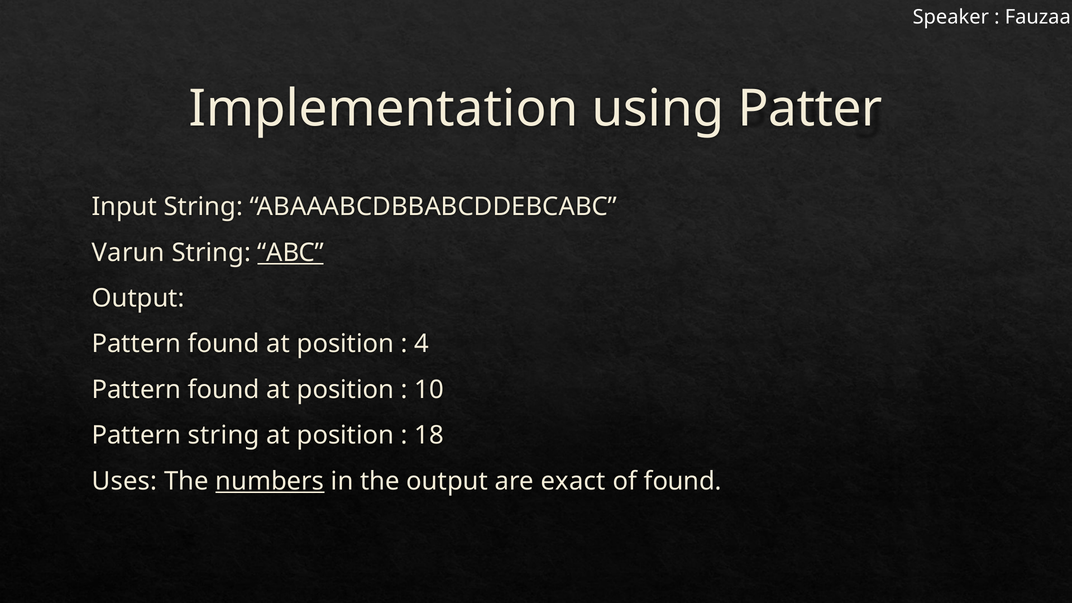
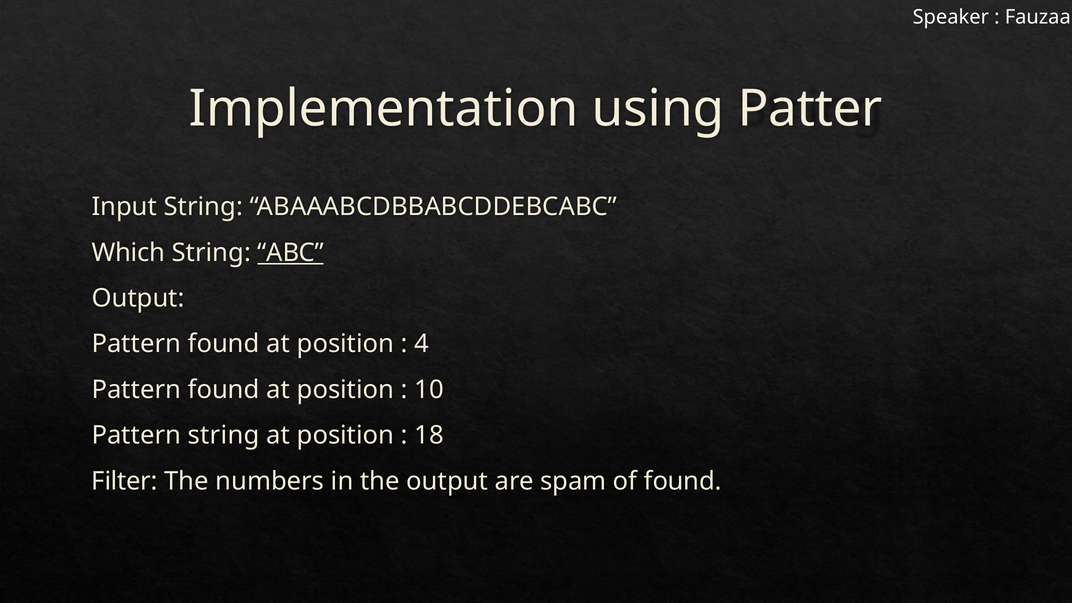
Varun: Varun -> Which (128, 253)
Uses: Uses -> Filter (125, 481)
numbers underline: present -> none (270, 481)
exact: exact -> spam (573, 481)
